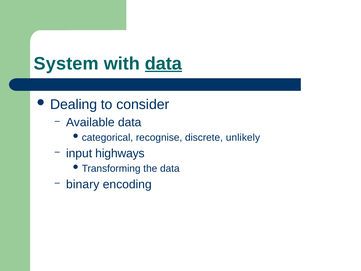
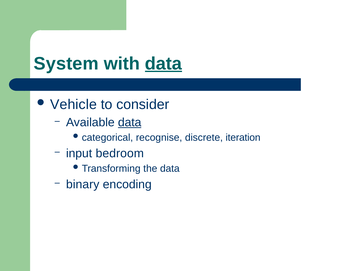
Dealing: Dealing -> Vehicle (74, 104)
data underline: none -> present (130, 122)
unlikely: unlikely -> iteration (243, 137)
highways: highways -> bedroom (120, 153)
